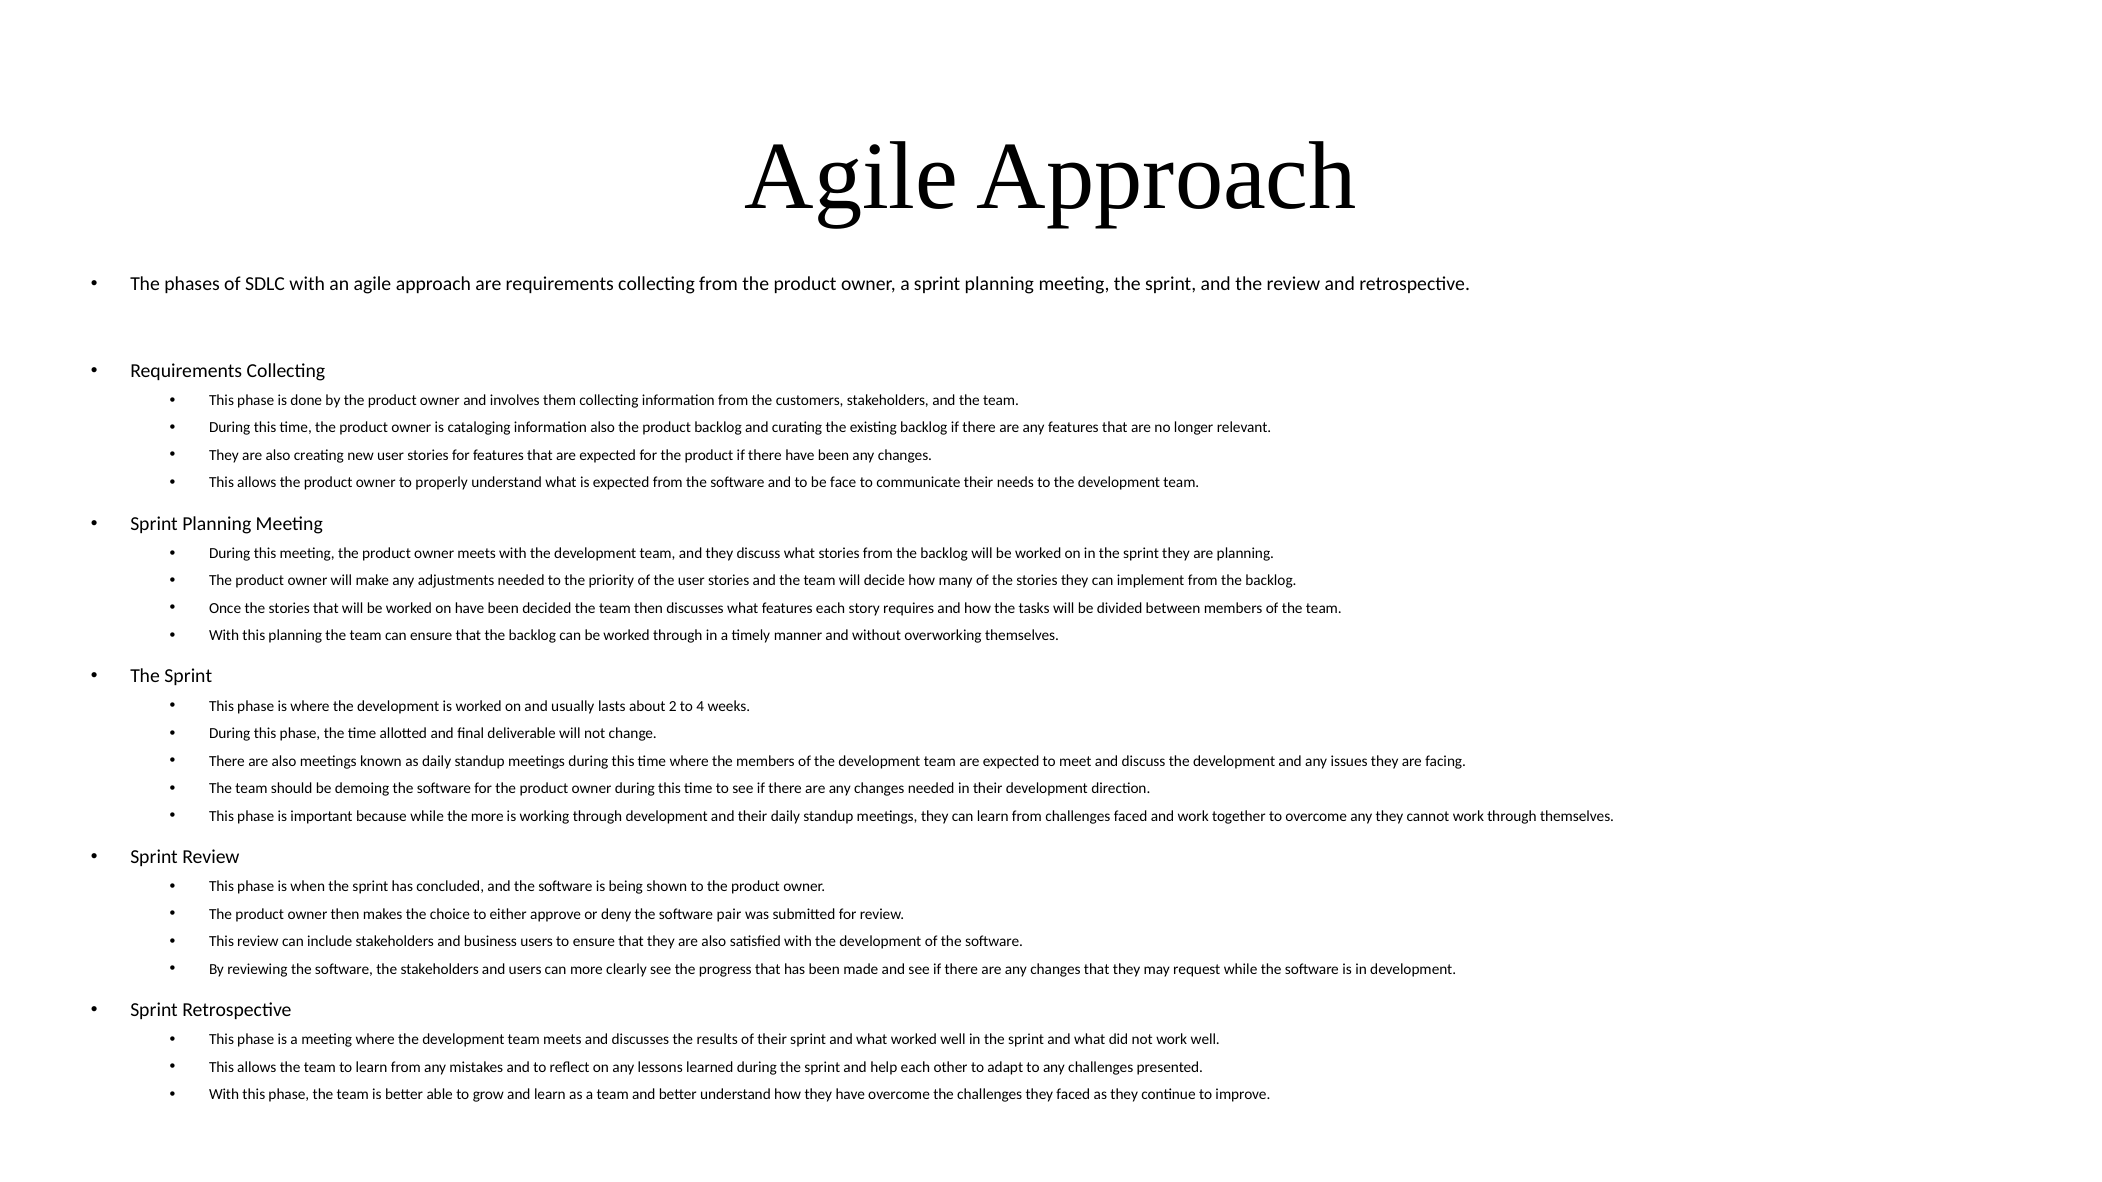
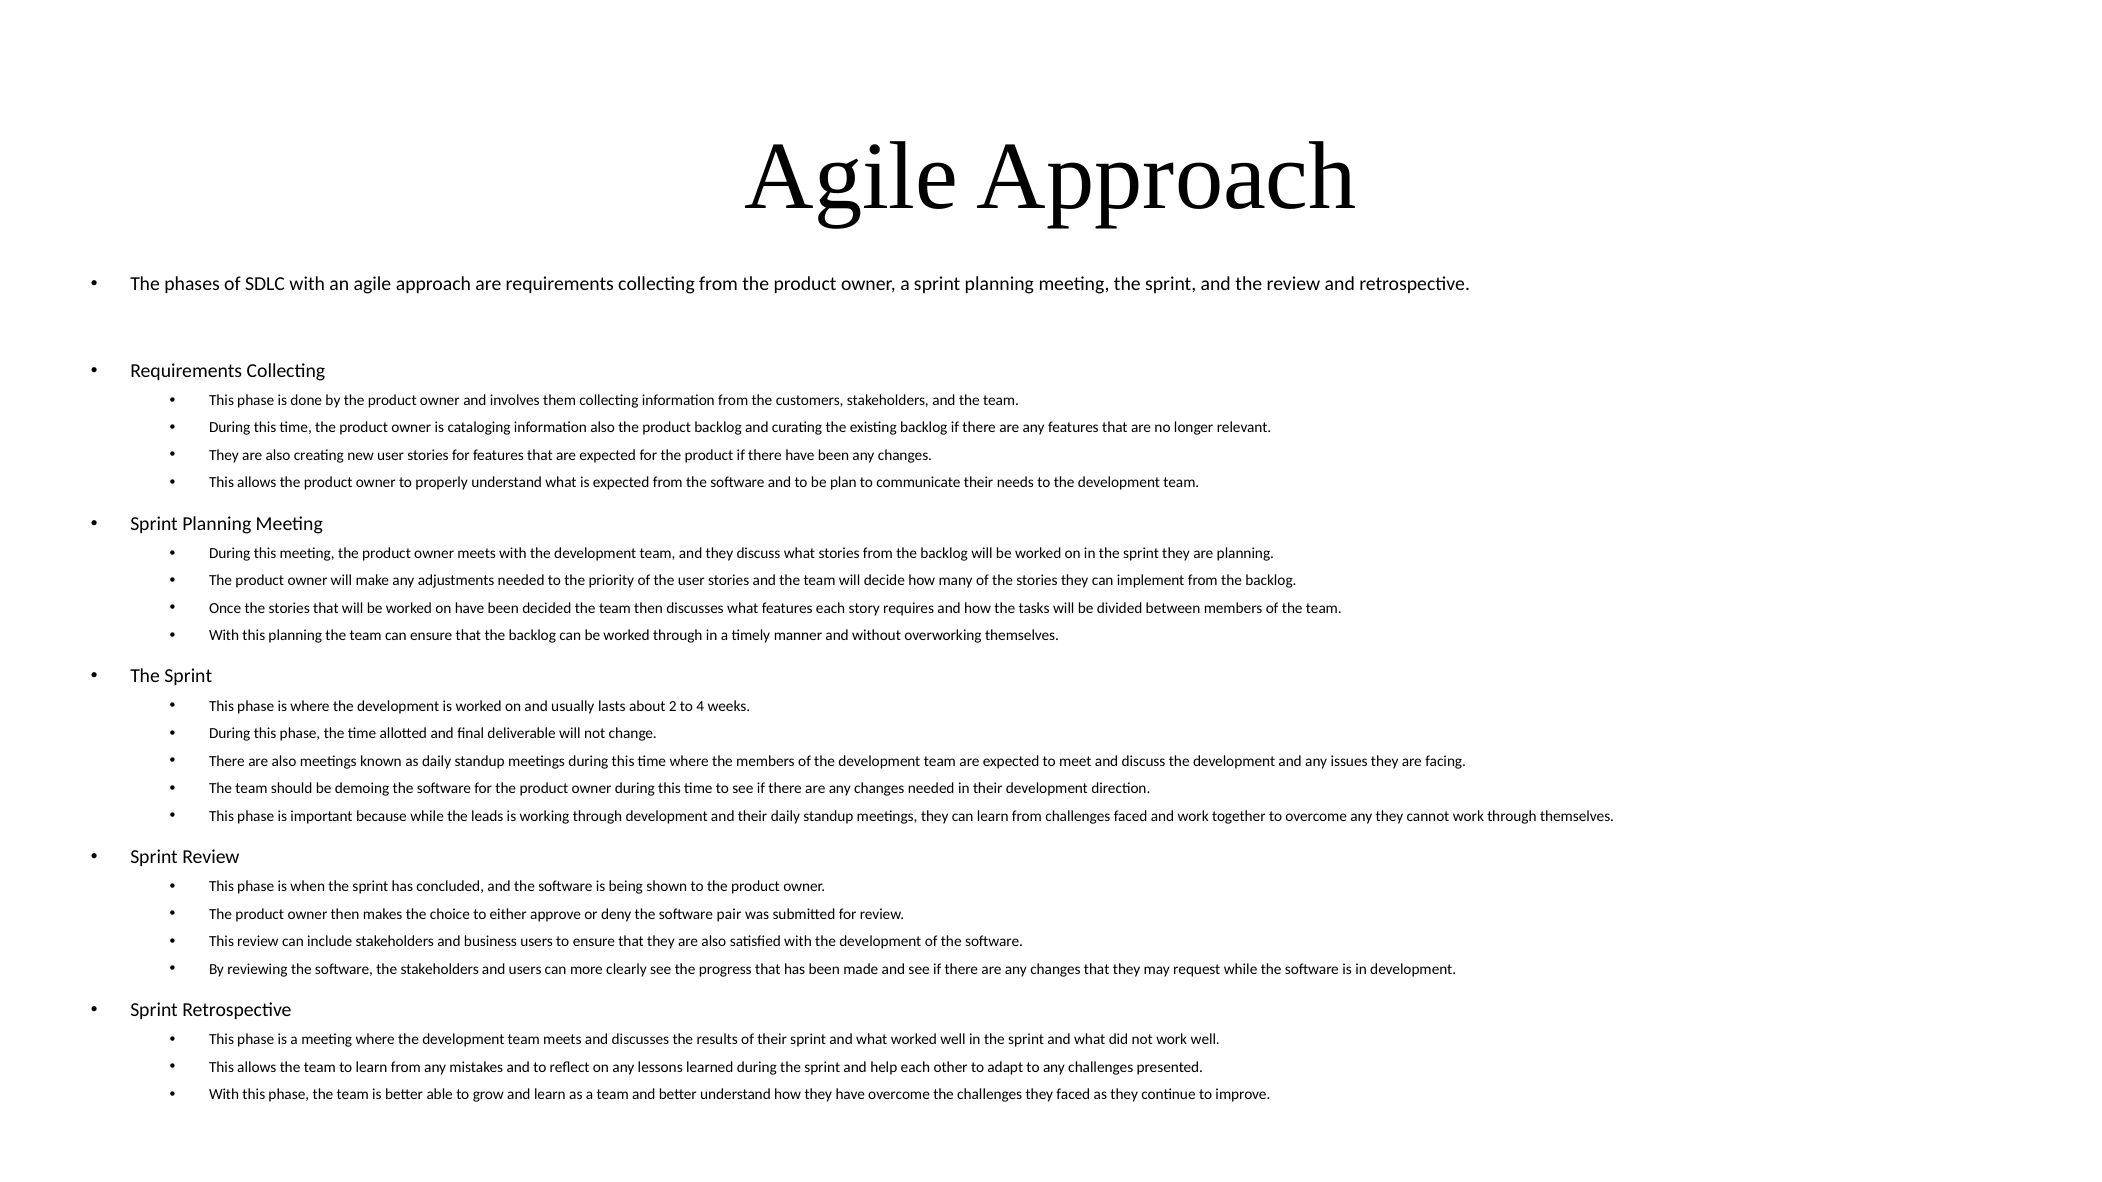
face: face -> plan (843, 483)
the more: more -> leads (487, 816)
